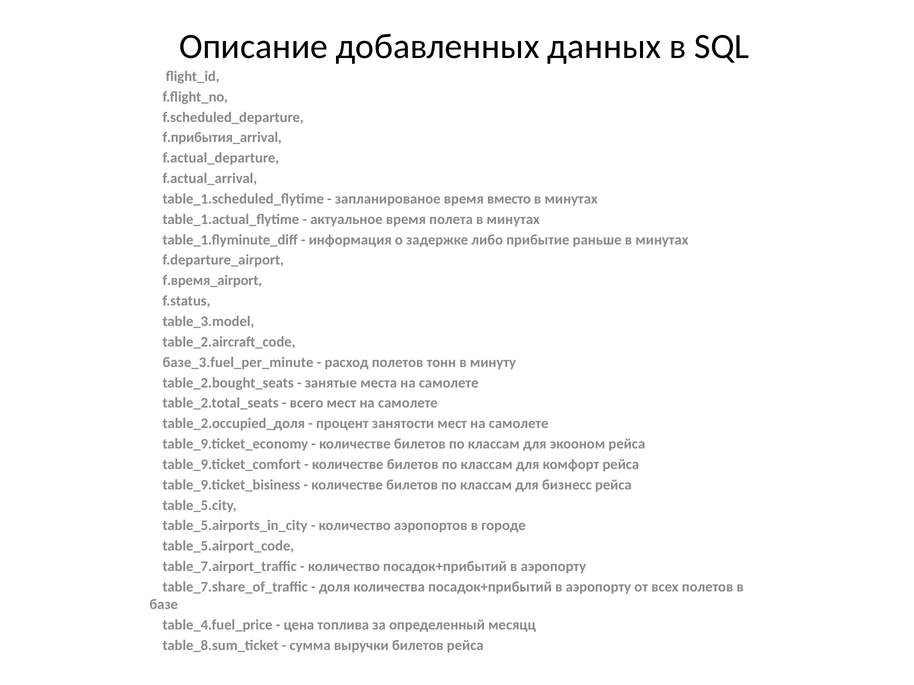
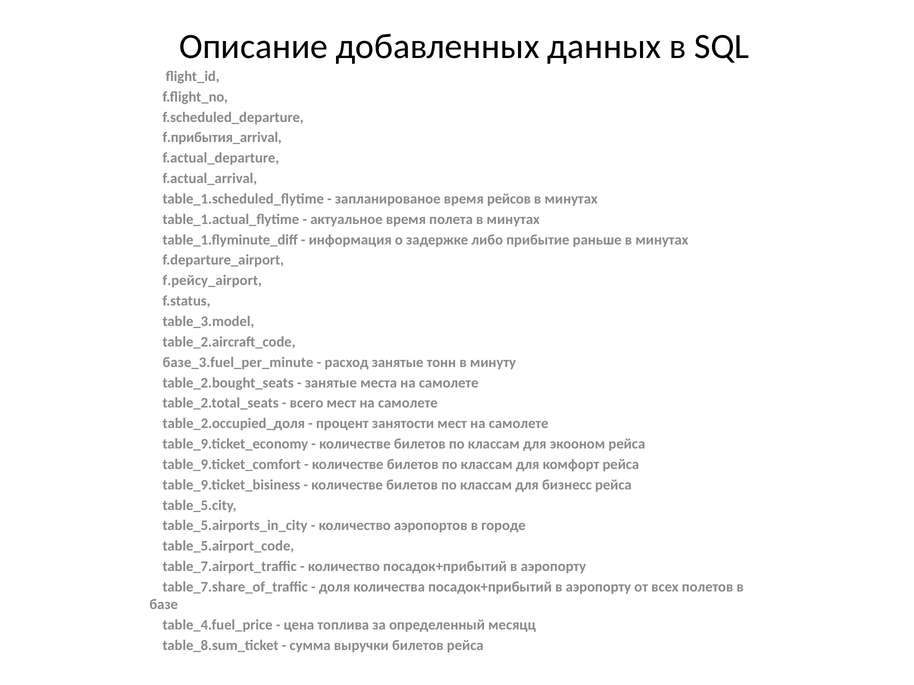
вместо: вместо -> рейсов (509, 199)
f.время_airport: f.время_airport -> f.рейсу_airport (212, 281)
расход полетов: полетов -> занятые (398, 363)
